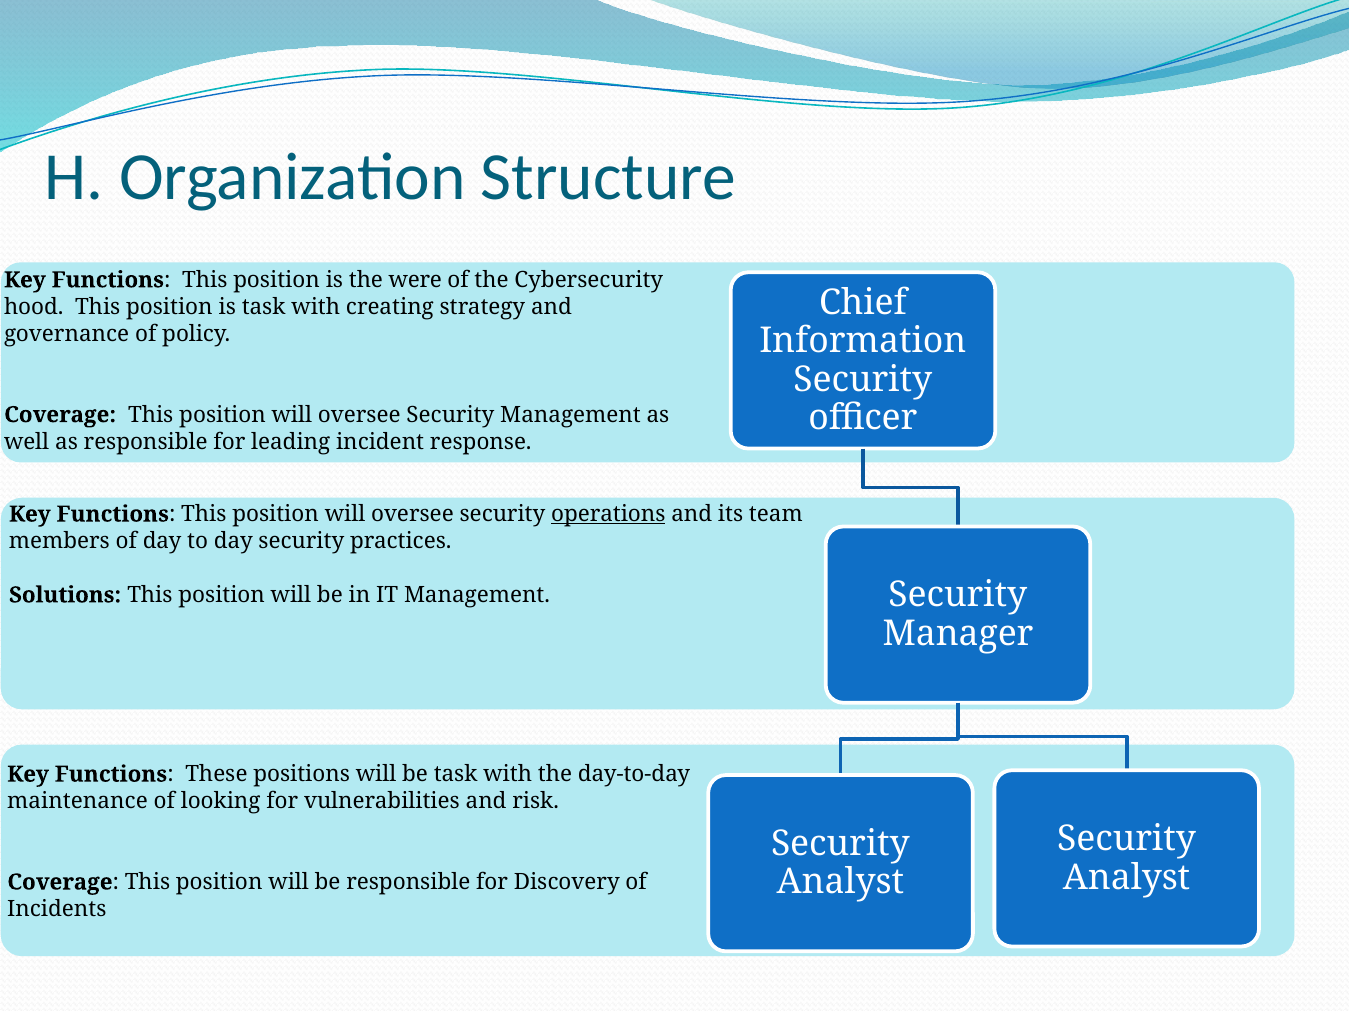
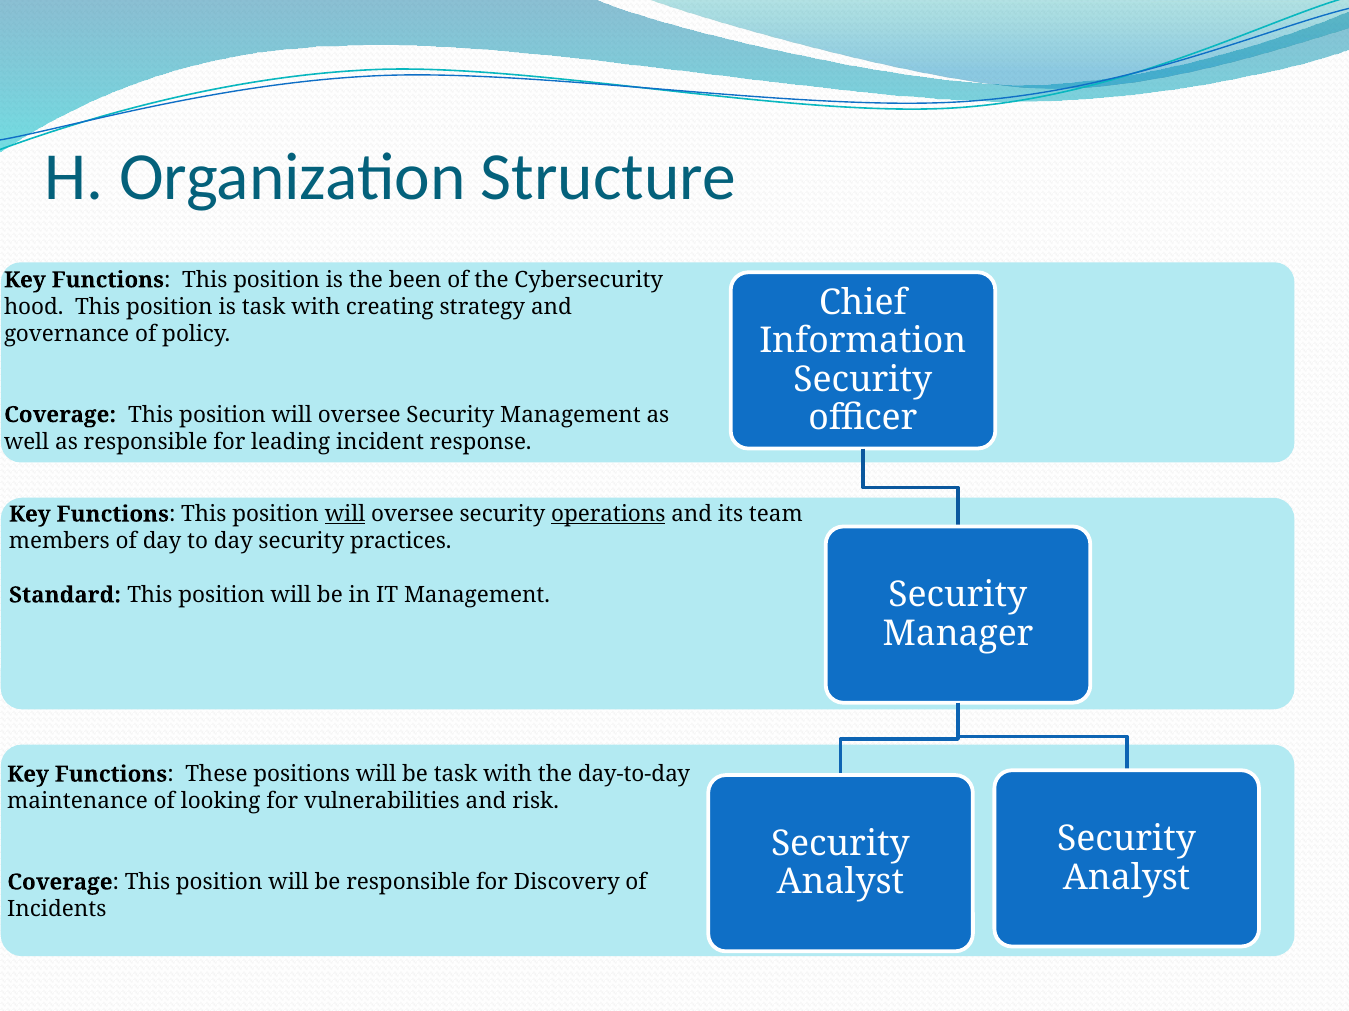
were: were -> been (415, 280)
will underline: none -> present (345, 515)
Solutions: Solutions -> Standard (65, 595)
